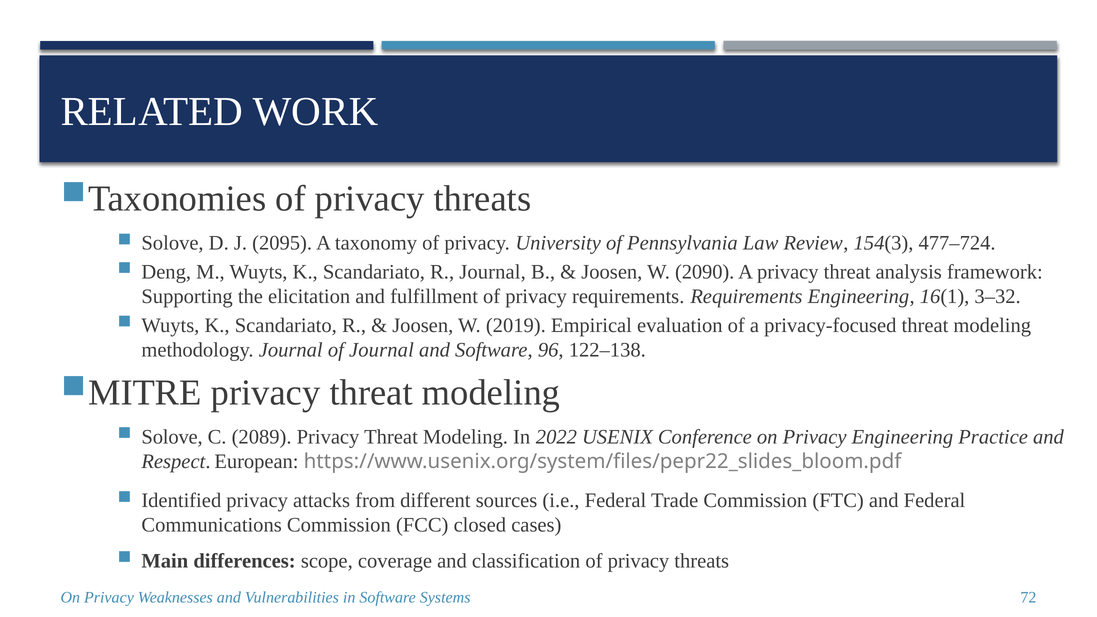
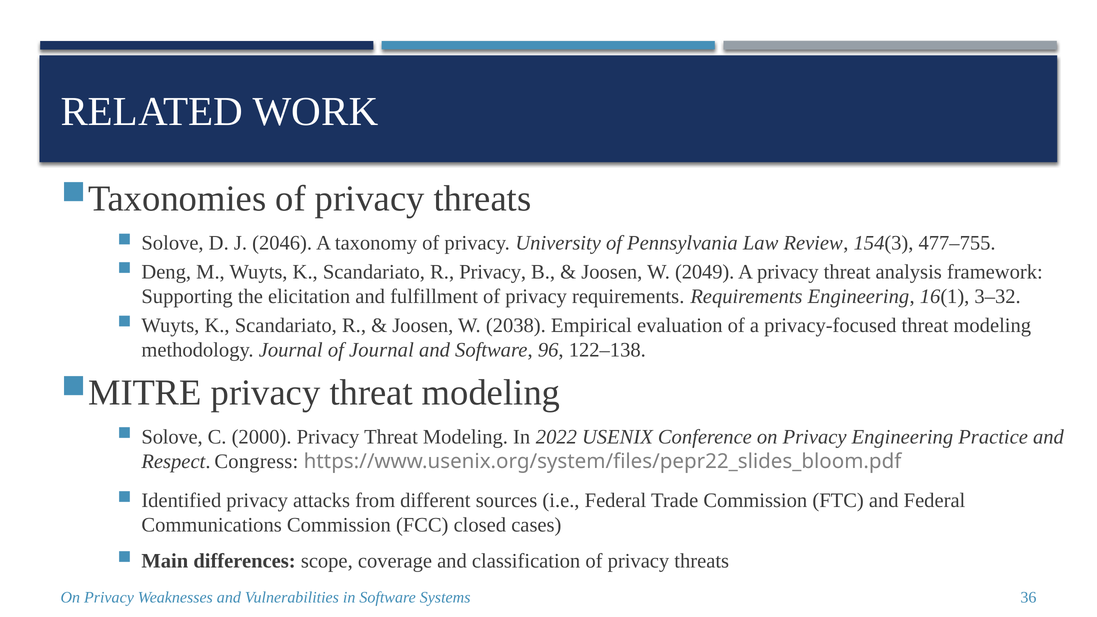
2095: 2095 -> 2046 (282, 243)
477–724: 477–724 -> 477–755 (957, 243)
R Journal: Journal -> Privacy (493, 272)
2090: 2090 -> 2049 (705, 272)
2019: 2019 -> 2038 (516, 325)
2089: 2089 -> 2000 (262, 437)
European: European -> Congress (256, 462)
72: 72 -> 36 (1028, 597)
